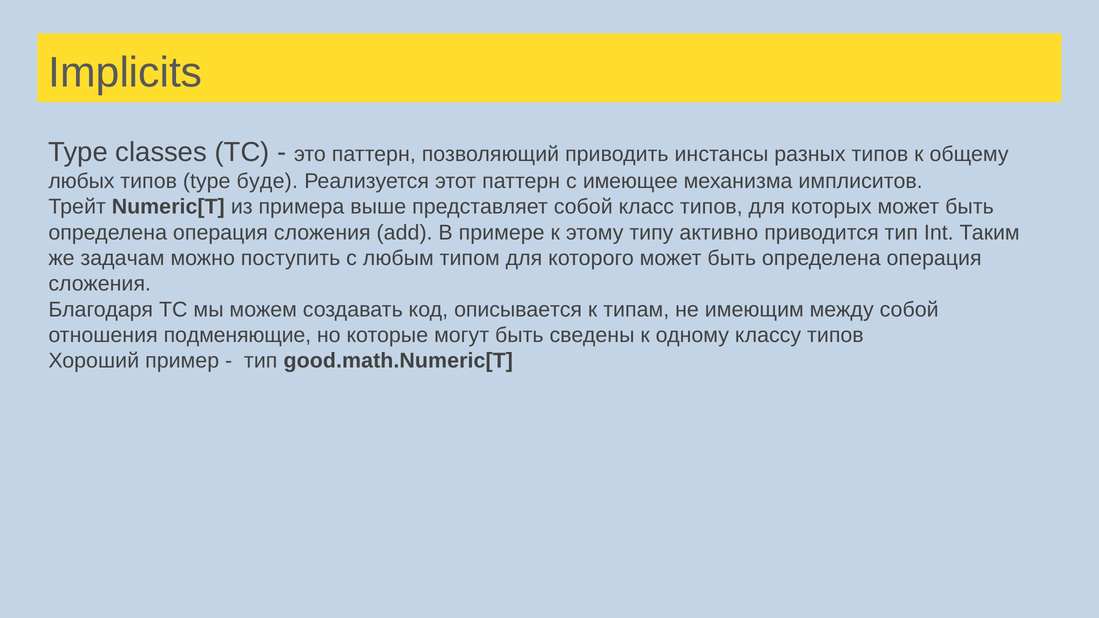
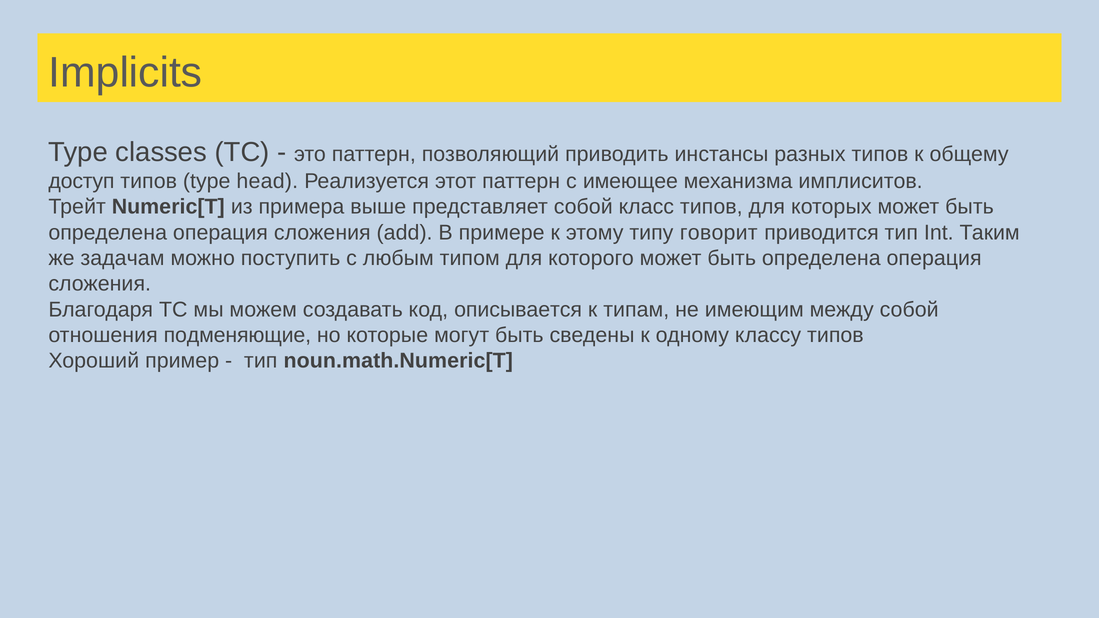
любых: любых -> доступ (81, 181)
буде: буде -> head (267, 181)
активно: активно -> говорит (719, 233)
good.math.Numeric[T: good.math.Numeric[T -> noun.math.Numeric[T (398, 361)
